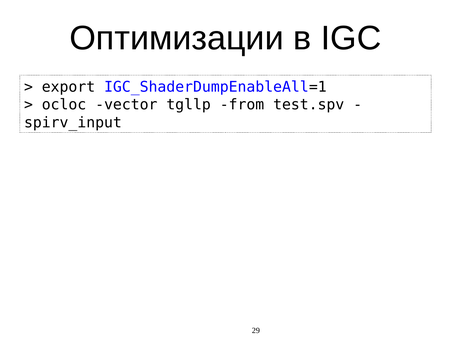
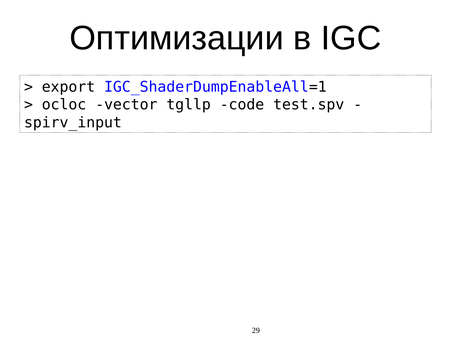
from: from -> code (242, 105)
